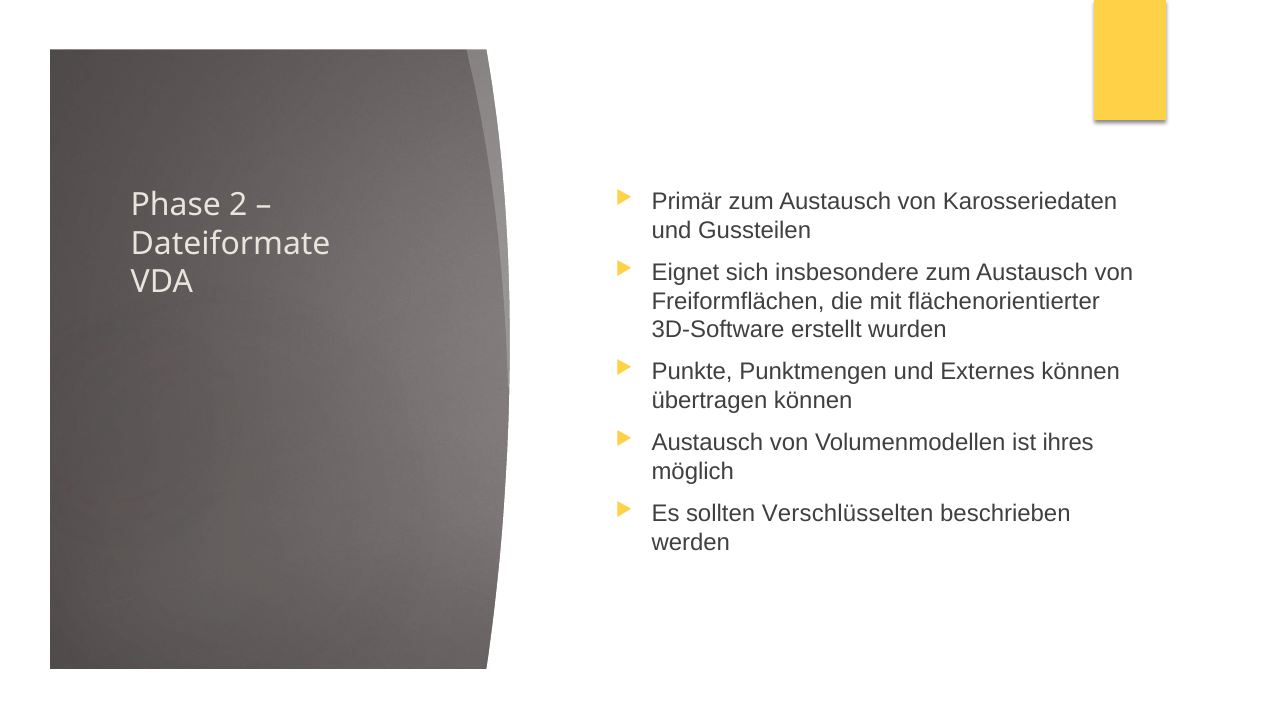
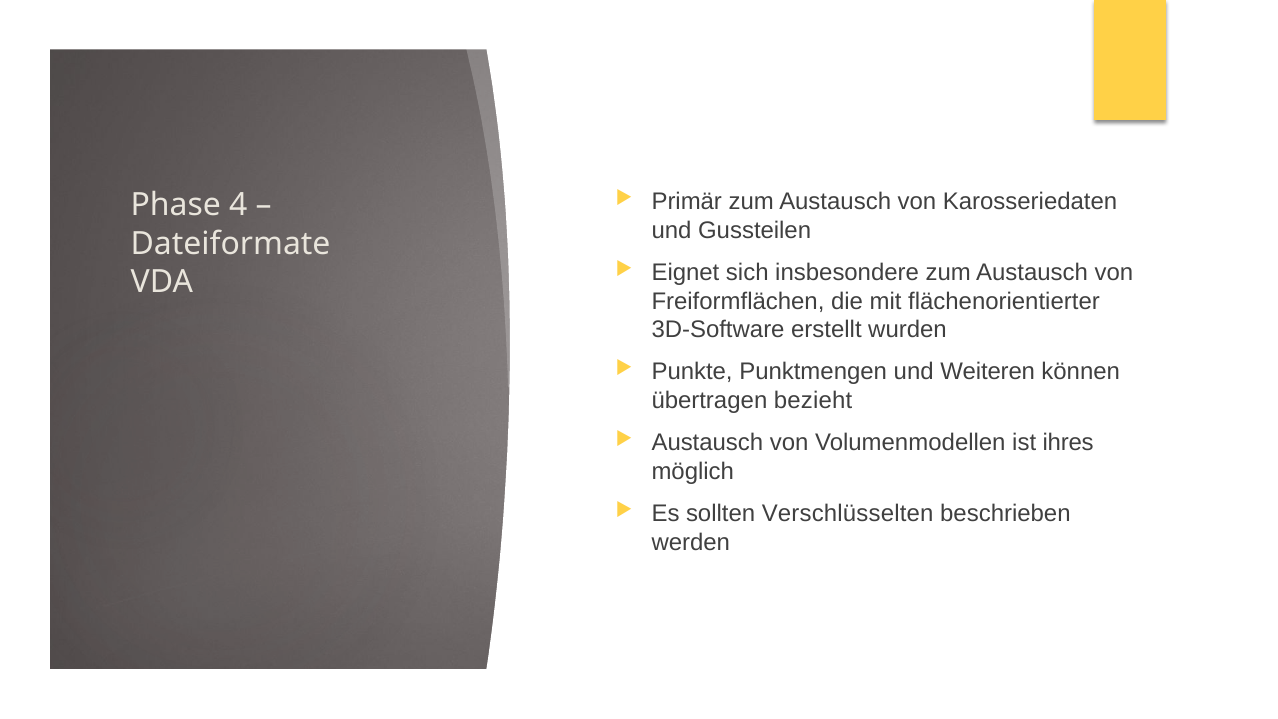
2: 2 -> 4 (238, 205)
Externes: Externes -> Weiteren (988, 372)
übertragen können: können -> bezieht (813, 401)
